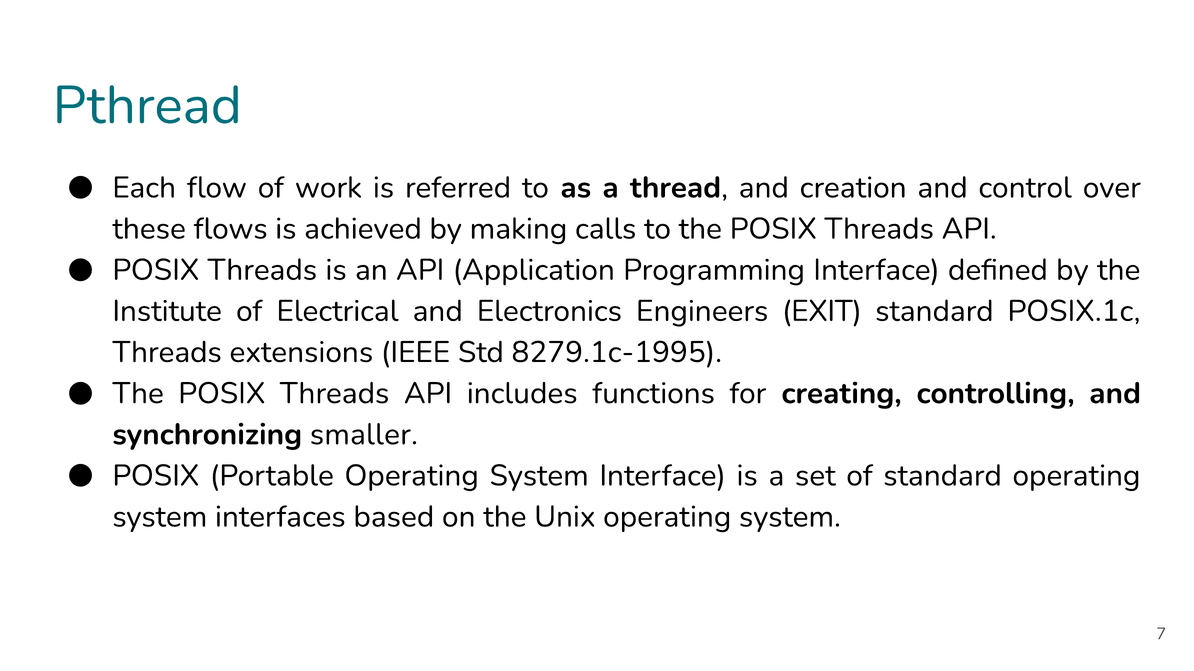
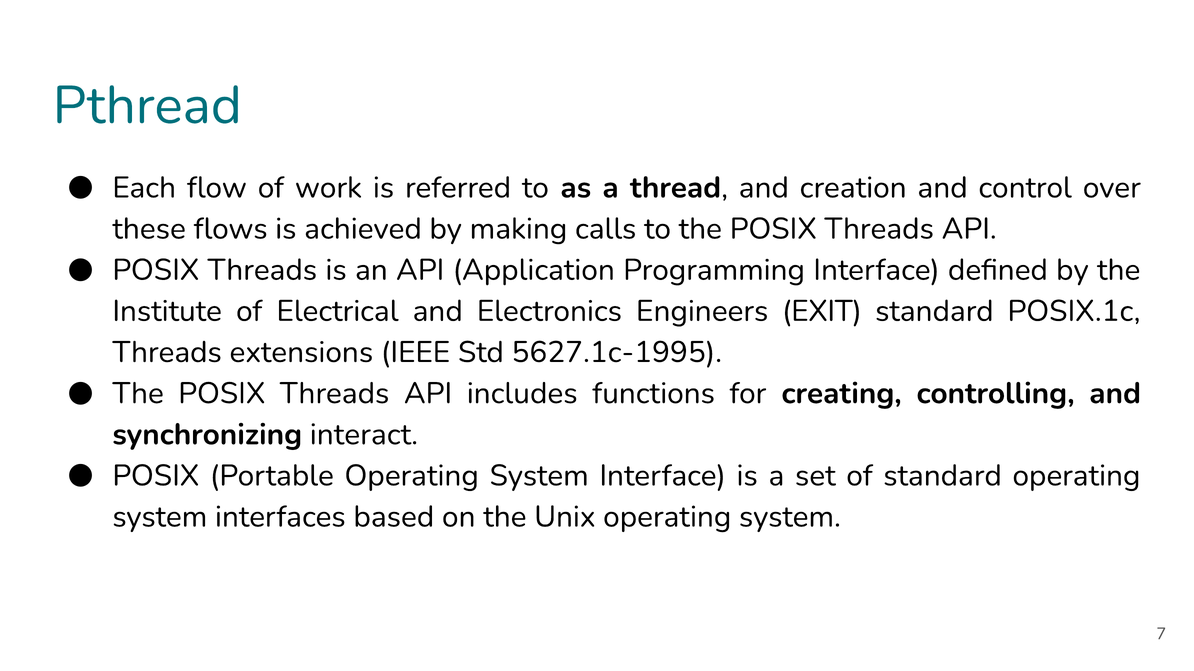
8279.1c-1995: 8279.1c-1995 -> 5627.1c-1995 (617, 352)
smaller: smaller -> interact (364, 435)
